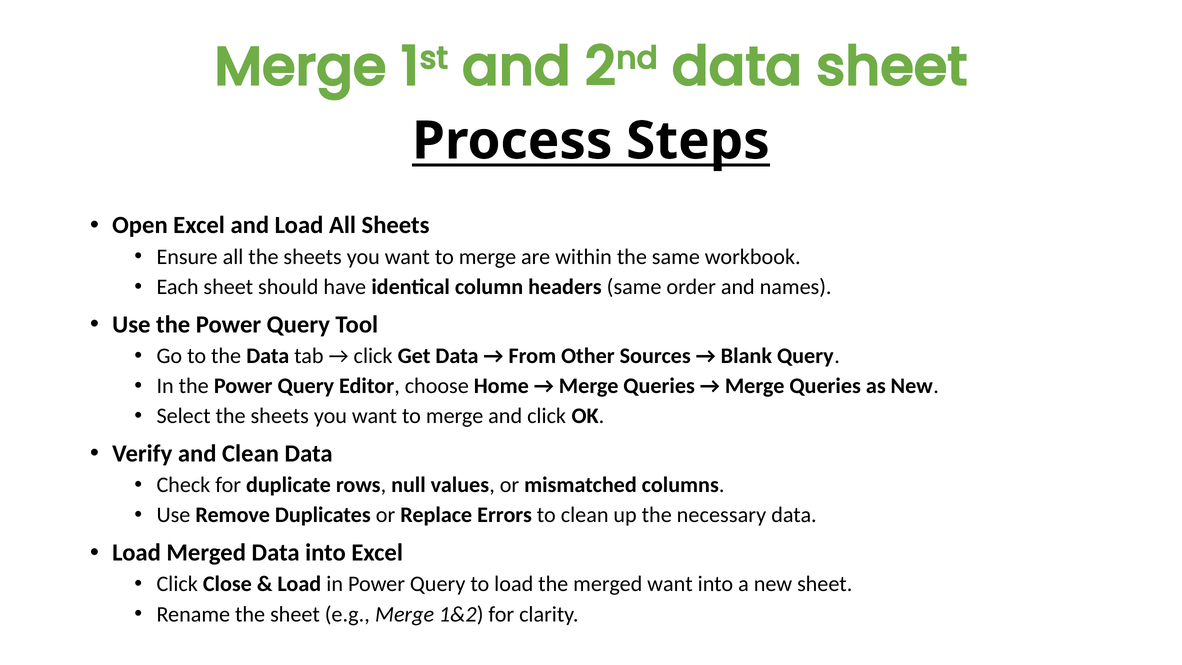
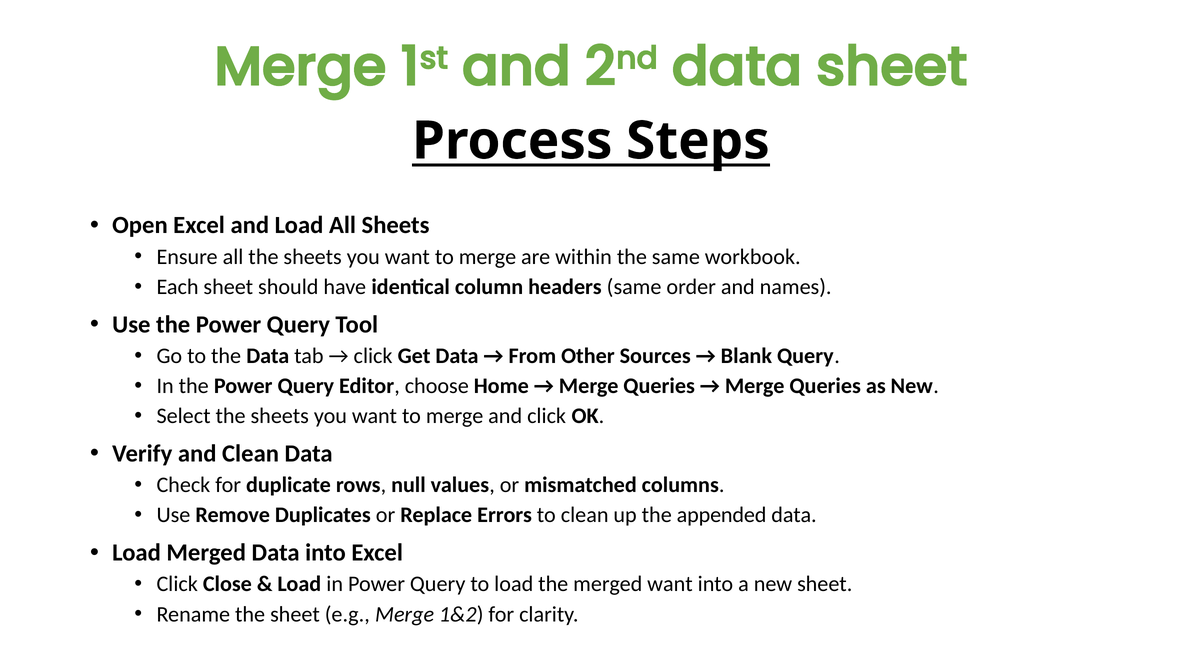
necessary: necessary -> appended (722, 515)
